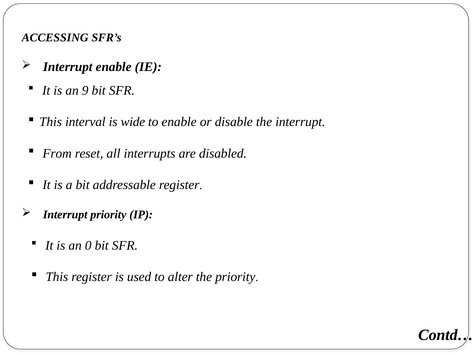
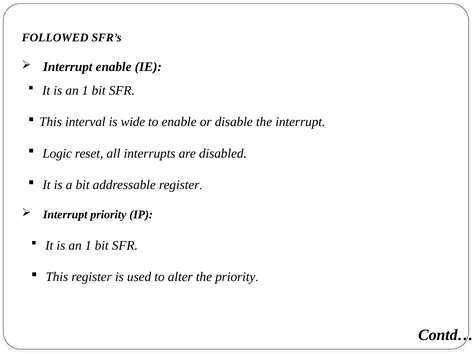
ACCESSING: ACCESSING -> FOLLOWED (55, 38)
9: 9 -> 1 (85, 90)
From: From -> Logic (57, 153)
0: 0 -> 1 (88, 245)
